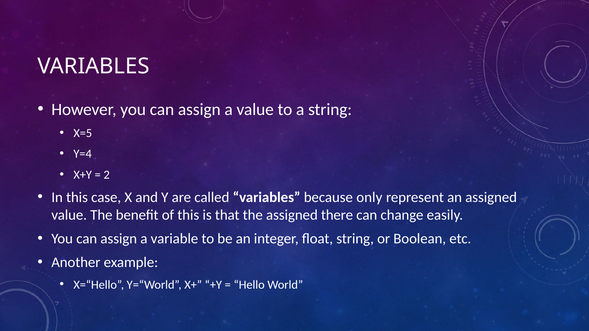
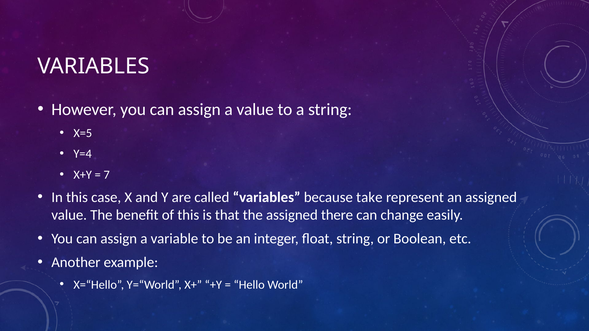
2: 2 -> 7 (107, 175)
only: only -> take (369, 197)
